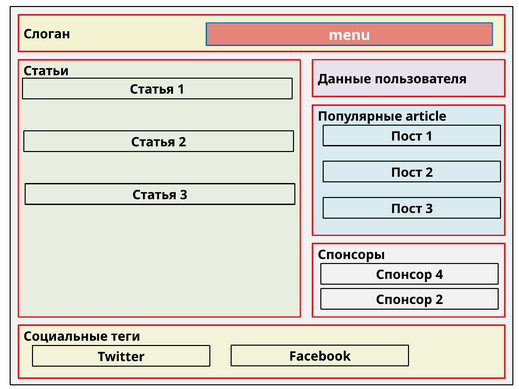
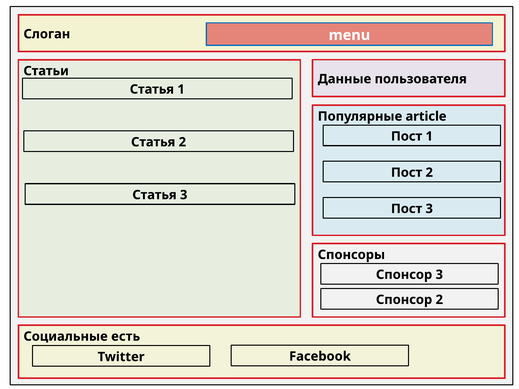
Спонсор 4: 4 -> 3 (439, 275)
теги: теги -> есть (126, 337)
